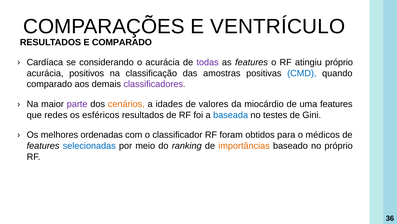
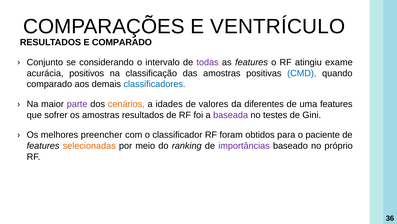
Cardíaca: Cardíaca -> Conjunto (45, 62)
o acurácia: acurácia -> intervalo (163, 62)
atingiu próprio: próprio -> exame (339, 62)
classificadores colour: purple -> blue (155, 84)
miocárdio: miocárdio -> diferentes (264, 104)
redes: redes -> sofrer (56, 115)
os esféricos: esféricos -> amostras (101, 115)
baseada colour: blue -> purple (231, 115)
ordenadas: ordenadas -> preencher (102, 135)
médicos: médicos -> paciente (323, 135)
selecionadas colour: blue -> orange (89, 145)
importâncias colour: orange -> purple (244, 145)
